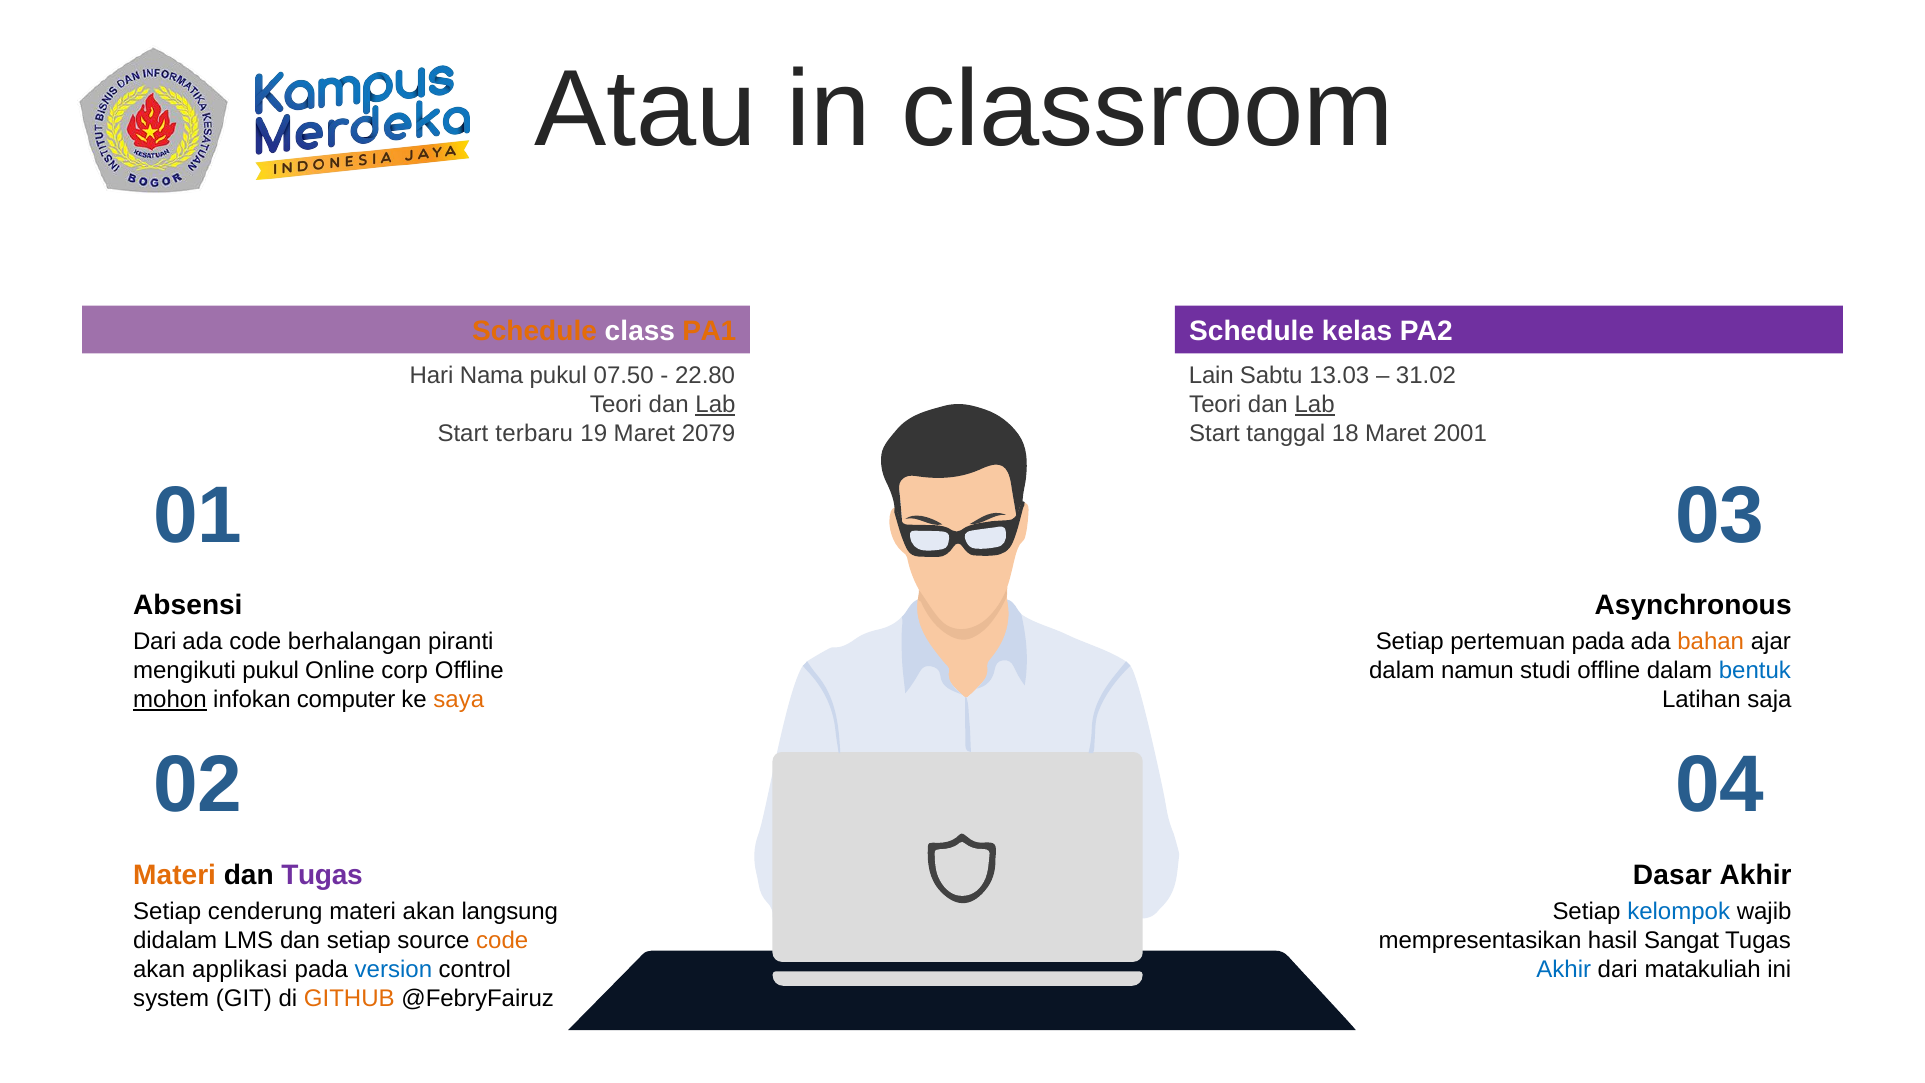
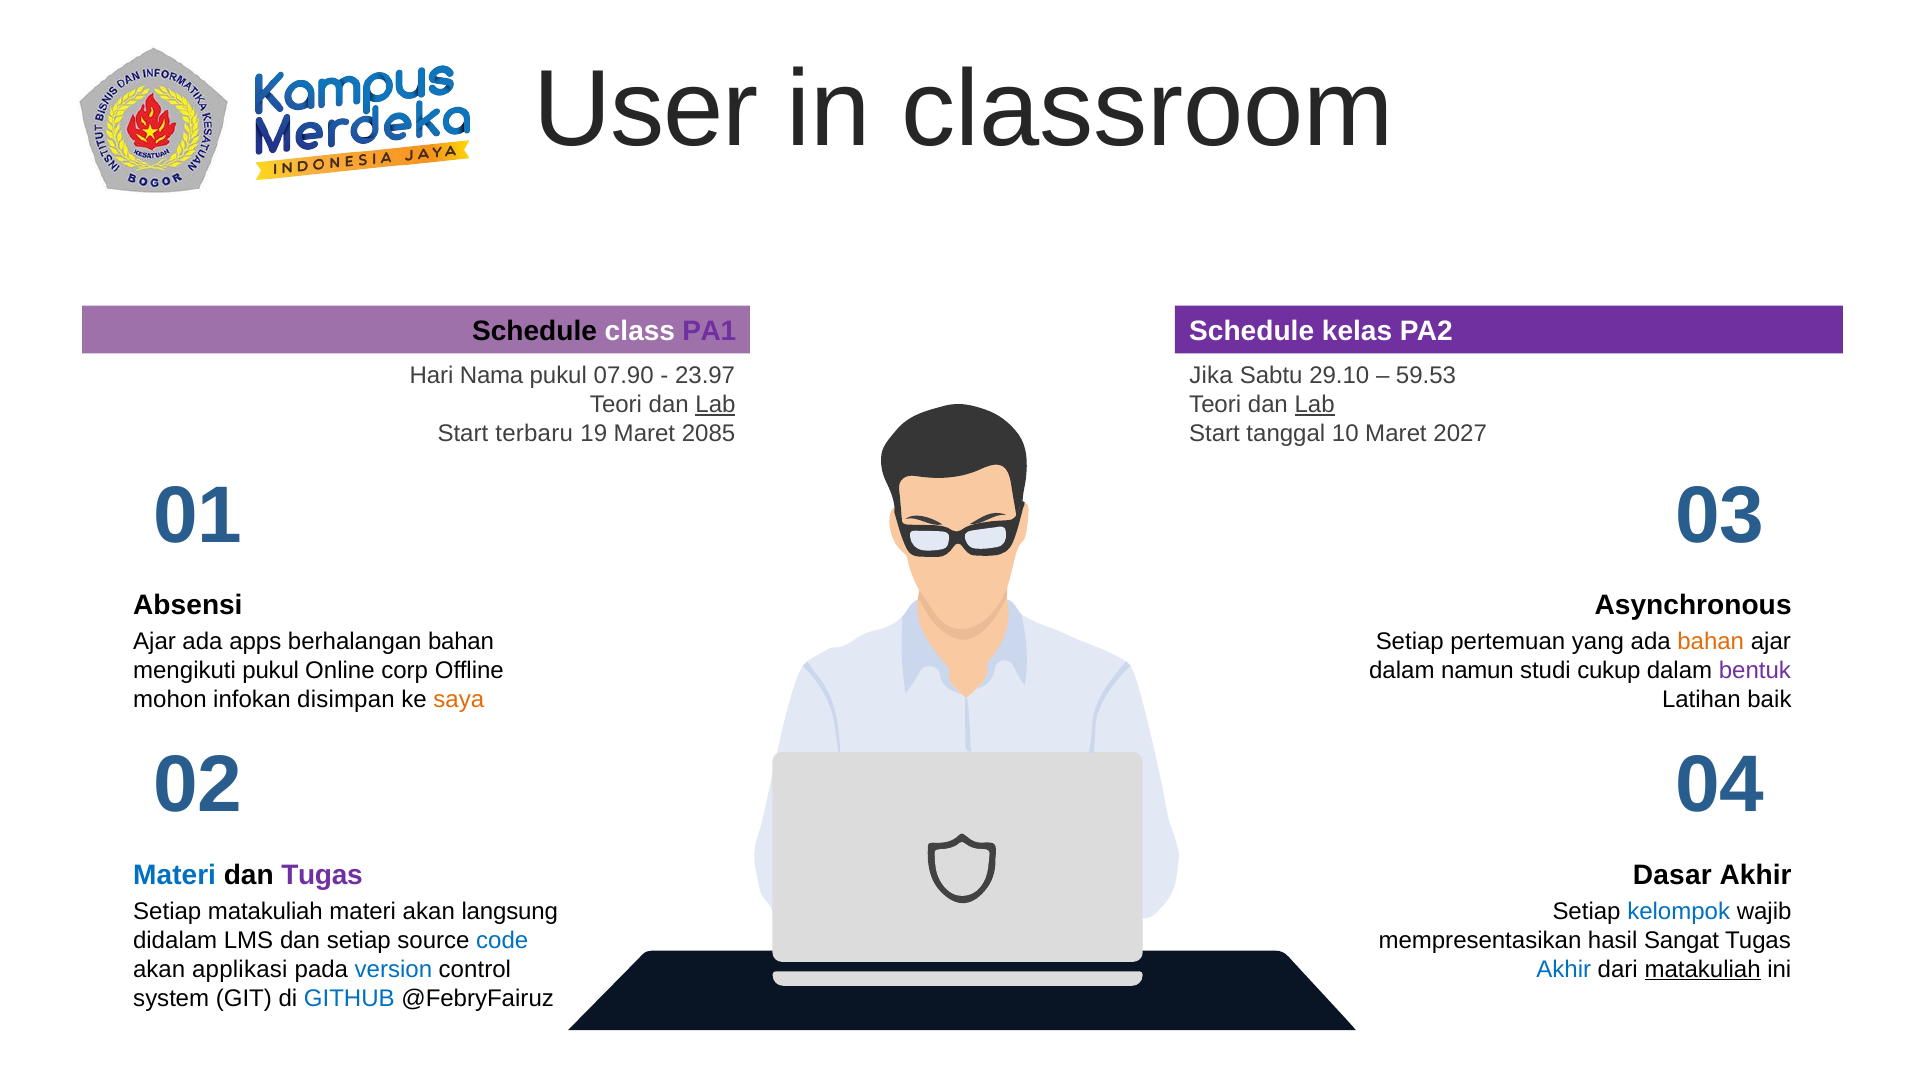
Atau: Atau -> User (646, 110)
Schedule colour: orange -> black (535, 331)
PA1 colour: orange -> purple (709, 331)
07.50: 07.50 -> 07.90 (624, 376)
22.80: 22.80 -> 23.97 (705, 376)
Lain: Lain -> Jika (1211, 376)
13.03: 13.03 -> 29.10 (1339, 376)
31.02: 31.02 -> 59.53 (1426, 376)
2079: 2079 -> 2085 (709, 434)
18: 18 -> 10 (1345, 434)
2001: 2001 -> 2027 (1460, 434)
Dari: Dari -> Ajar (155, 642)
ada code: code -> apps (255, 642)
berhalangan piranti: piranti -> bahan (461, 642)
pertemuan pada: pada -> yang (1598, 642)
studi offline: offline -> cukup (1609, 671)
bentuk colour: blue -> purple (1755, 671)
mohon underline: present -> none (170, 699)
computer: computer -> disimpan (346, 699)
saja: saja -> baik (1769, 699)
Materi colour: orange -> blue (175, 875)
Setiap cenderung: cenderung -> matakuliah (265, 911)
code colour: orange -> blue (502, 940)
matakuliah underline: none -> present (1703, 969)
GITHUB colour: orange -> blue (349, 998)
